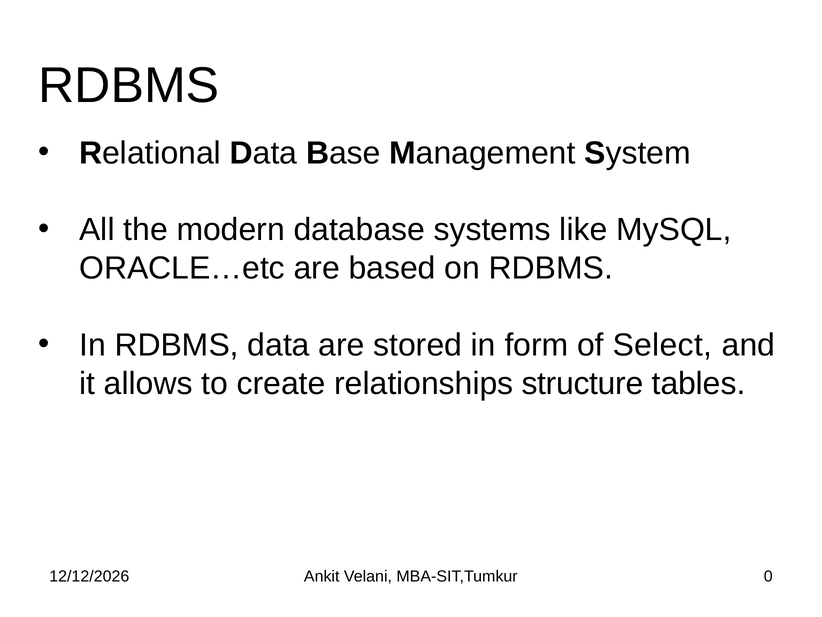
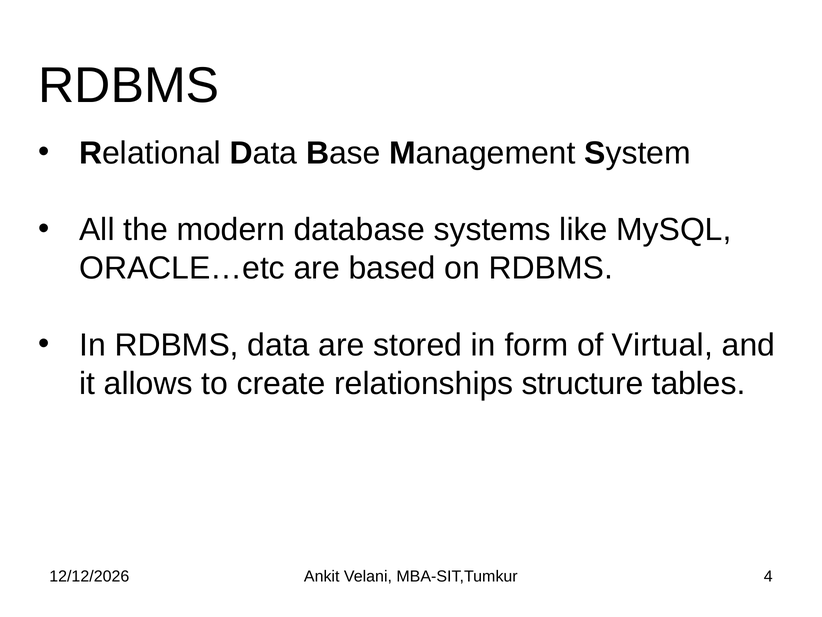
Select: Select -> Virtual (662, 345)
0: 0 -> 4 (768, 576)
